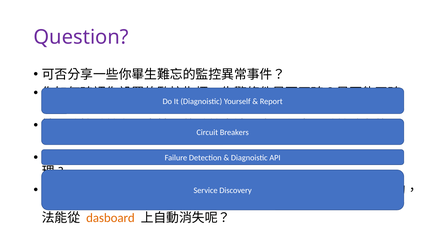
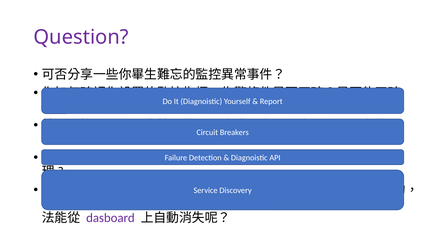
dasboard colour: orange -> purple (110, 217)
